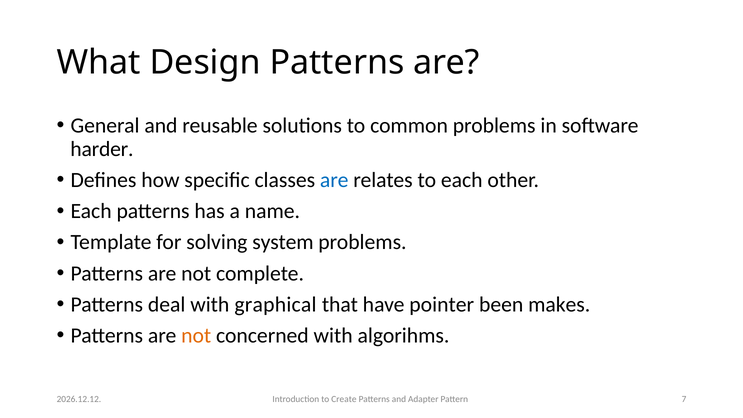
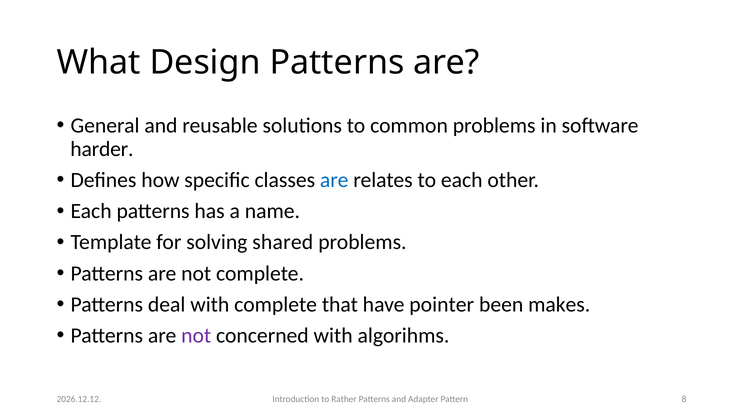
system: system -> shared (283, 242)
with graphical: graphical -> complete (276, 304)
not colour: orange -> purple (196, 336)
Create: Create -> Rather (344, 399)
7: 7 -> 8 (684, 399)
